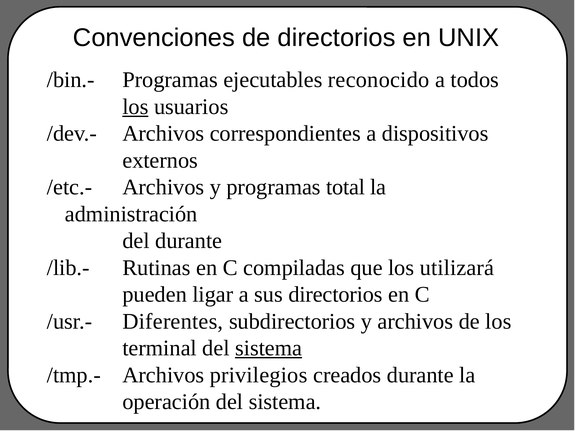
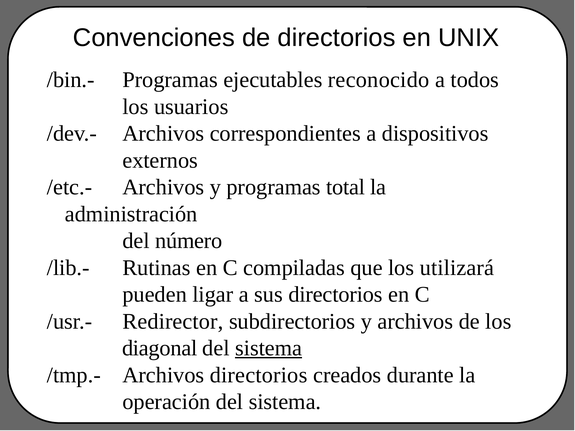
los underline: present -> none (135, 107)
del durante: durante -> número (189, 241)
Diferentes: Diferentes -> Redirector (173, 322)
terminal: terminal -> diagonal (160, 348)
Archivos privilegios: privilegios -> directorios (259, 375)
